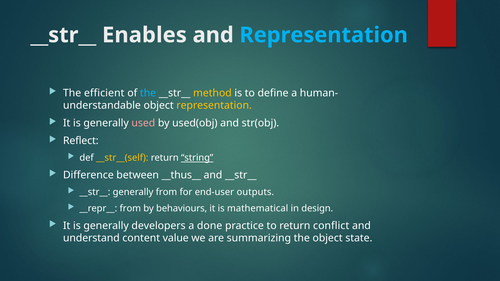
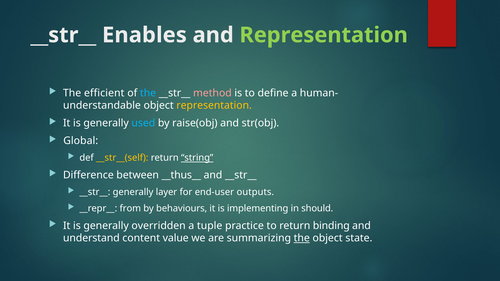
Representation colour: light blue -> light green (324, 35)
method colour: yellow -> pink (212, 93)
used colour: pink -> light blue (143, 123)
used(obj: used(obj -> raise(obj (195, 123)
Reflect: Reflect -> Global (81, 141)
generally from: from -> layer (167, 192)
mathematical: mathematical -> implementing (258, 209)
design: design -> should (317, 209)
developers: developers -> overridden (159, 226)
done: done -> tuple (210, 226)
conflict: conflict -> binding (331, 226)
the underline: none -> present (302, 238)
